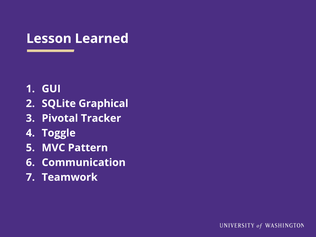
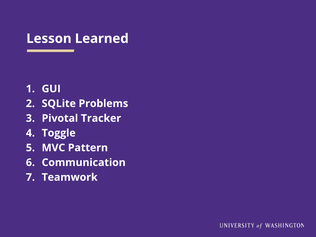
Graphical: Graphical -> Problems (103, 104)
